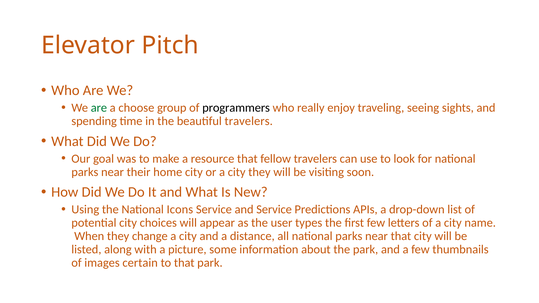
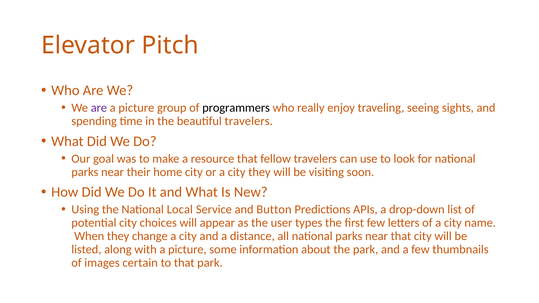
are colour: green -> purple (99, 108)
choose: choose -> picture (136, 108)
Icons: Icons -> Local (180, 210)
and Service: Service -> Button (274, 210)
